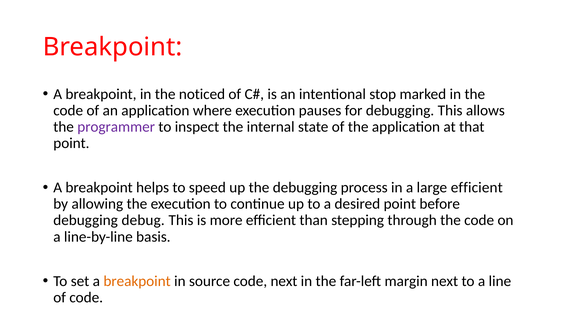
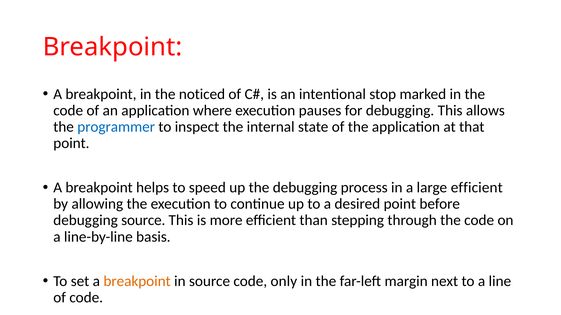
programmer colour: purple -> blue (116, 127)
debugging debug: debug -> source (143, 221)
code next: next -> only (284, 282)
